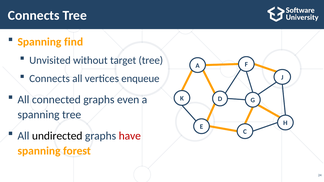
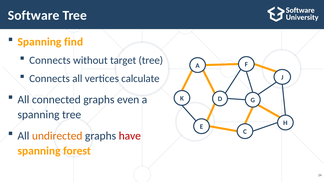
Connects: Connects -> Software (34, 15)
Unvisited: Unvisited -> Connects (50, 60)
enqueue: enqueue -> calculate (140, 79)
undirected colour: black -> orange (57, 136)
